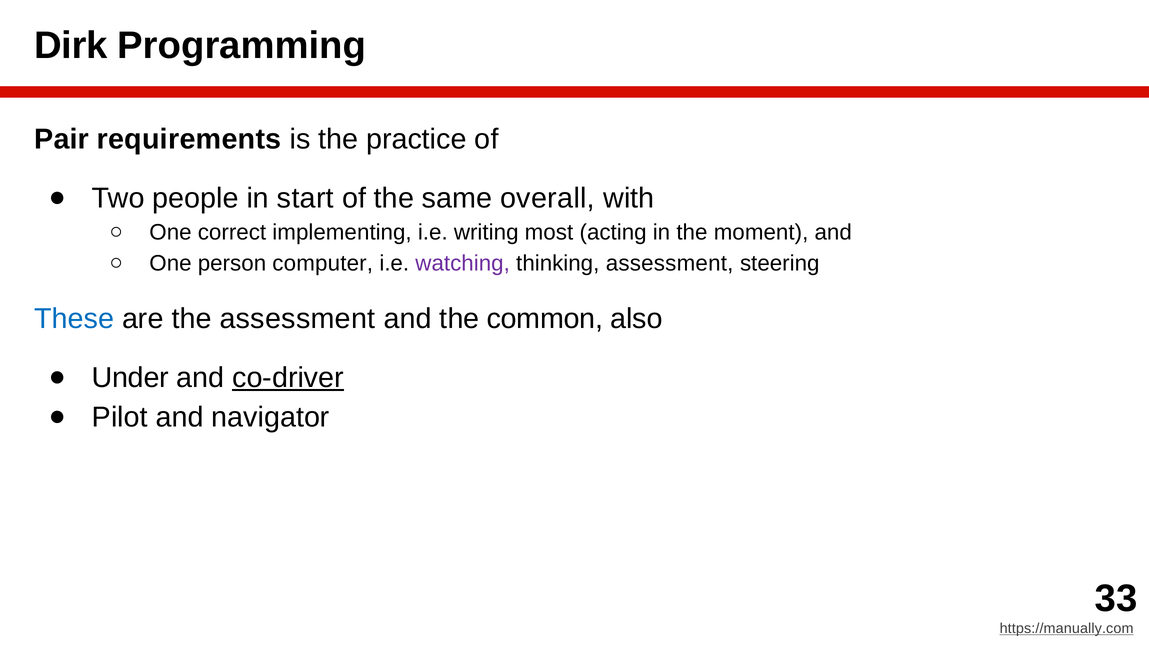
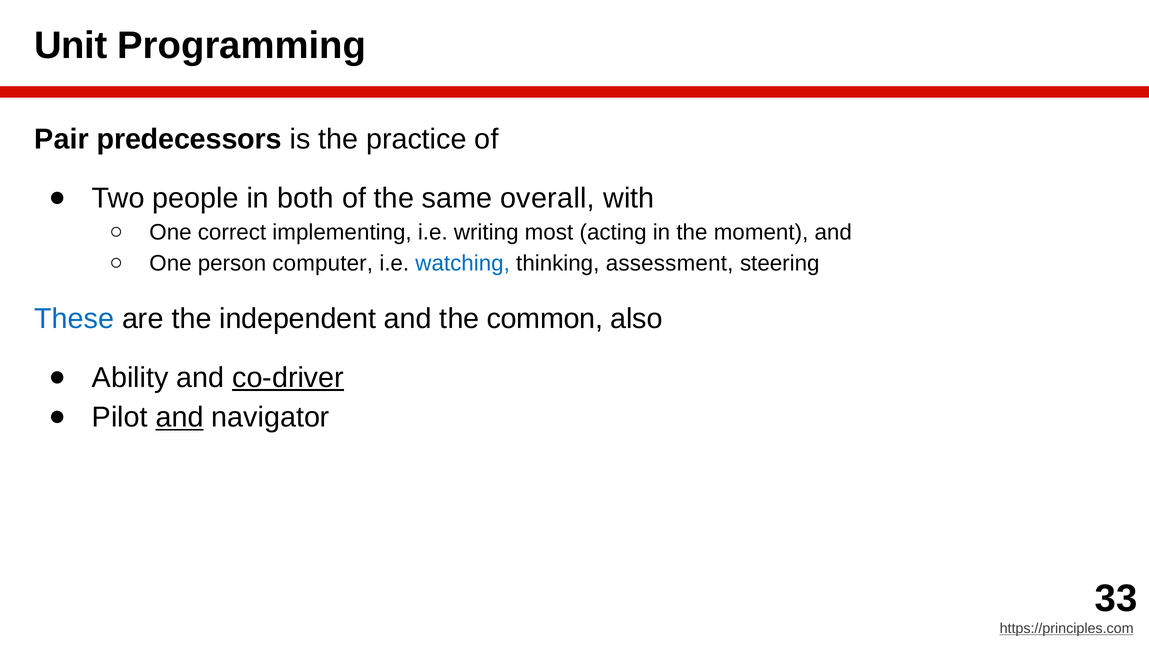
Dirk: Dirk -> Unit (71, 46)
requirements: requirements -> predecessors (189, 139)
start: start -> both (305, 198)
watching colour: purple -> blue (463, 263)
the assessment: assessment -> independent (298, 318)
Under: Under -> Ability (130, 377)
and underline: none -> present (180, 417)
https://manually.com: https://manually.com -> https://principles.com (1067, 628)
